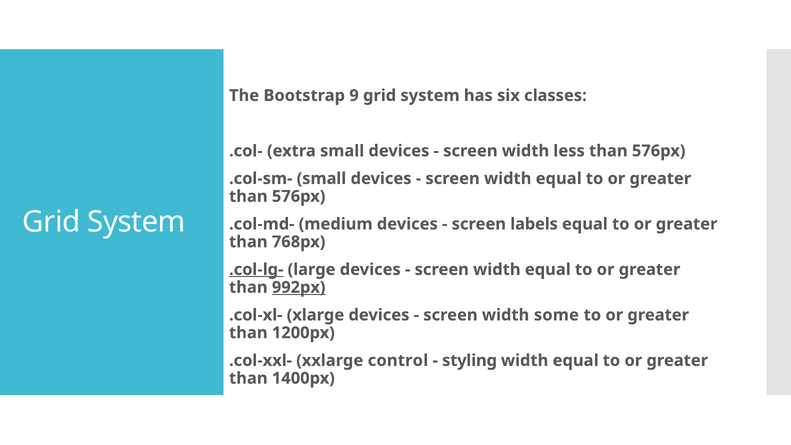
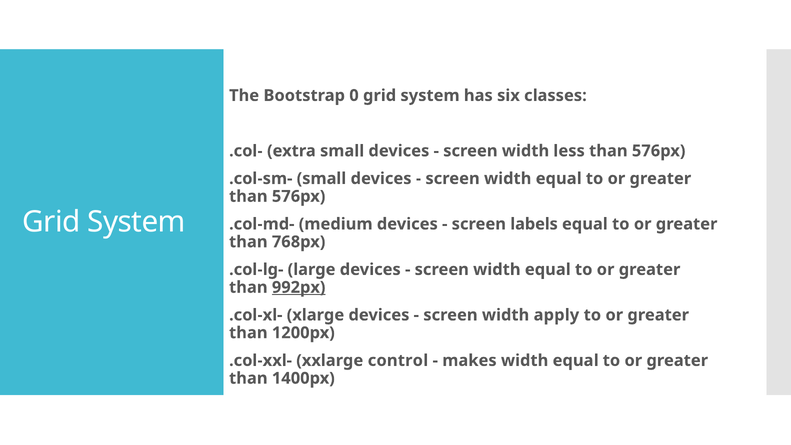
9: 9 -> 0 (354, 96)
.col-lg- underline: present -> none (256, 269)
some: some -> apply (556, 315)
styling: styling -> makes (469, 360)
